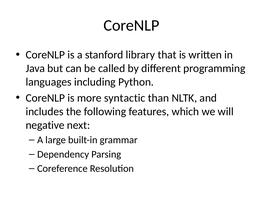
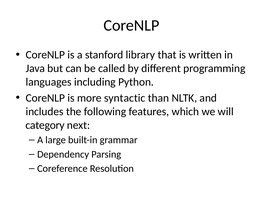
negative: negative -> category (45, 125)
